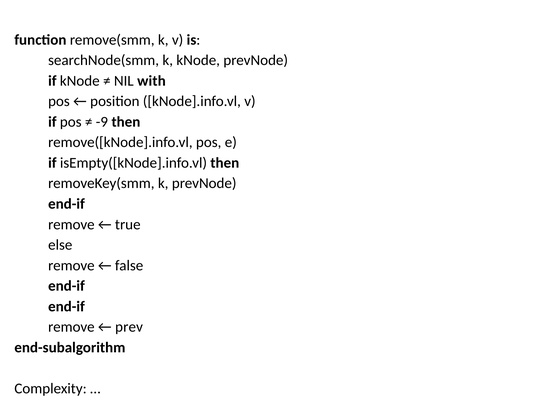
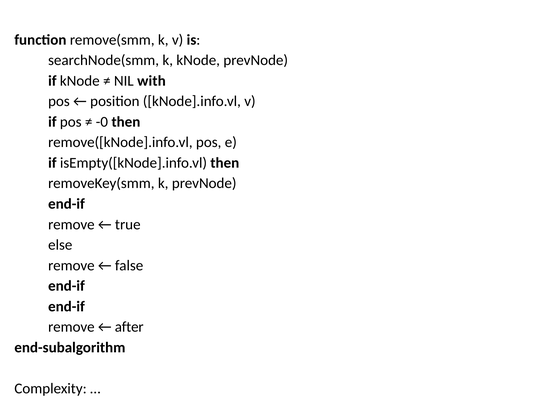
-9: -9 -> -0 (102, 122)
prev: prev -> after (129, 327)
